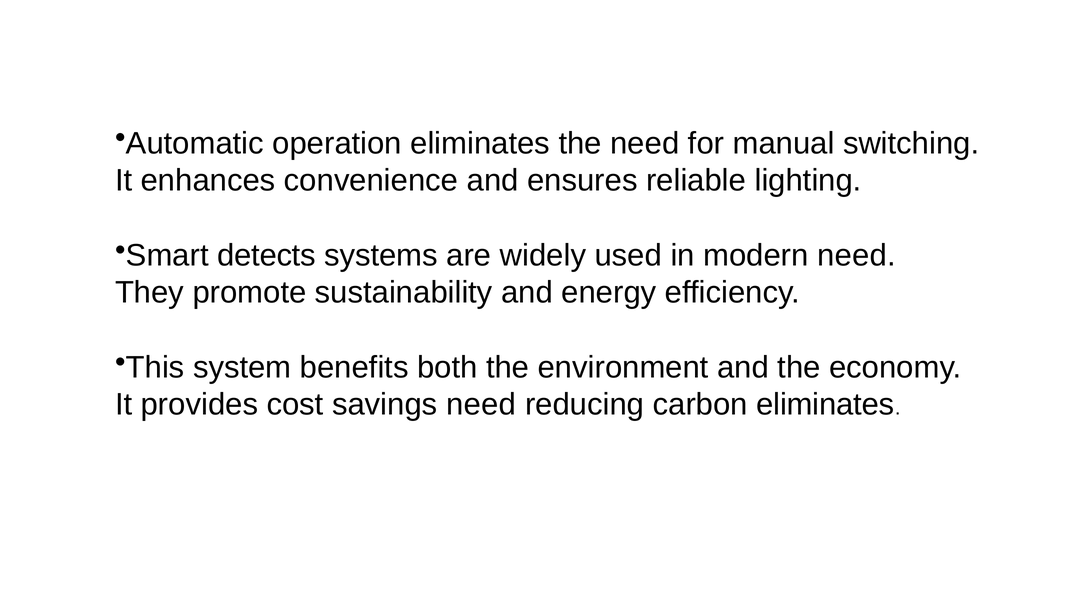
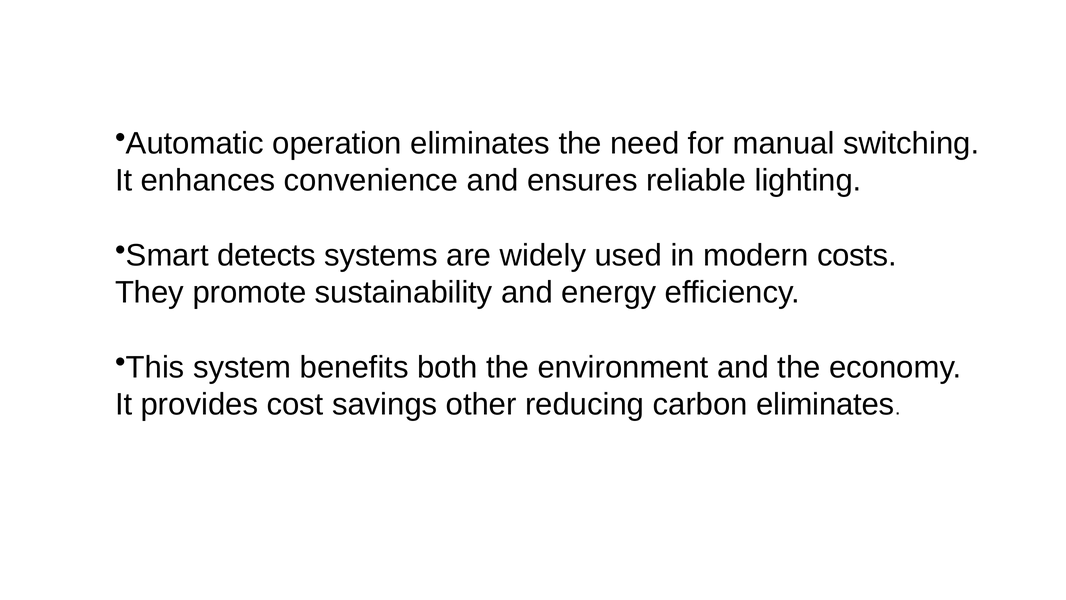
modern need: need -> costs (857, 255)
savings need: need -> other (481, 404)
